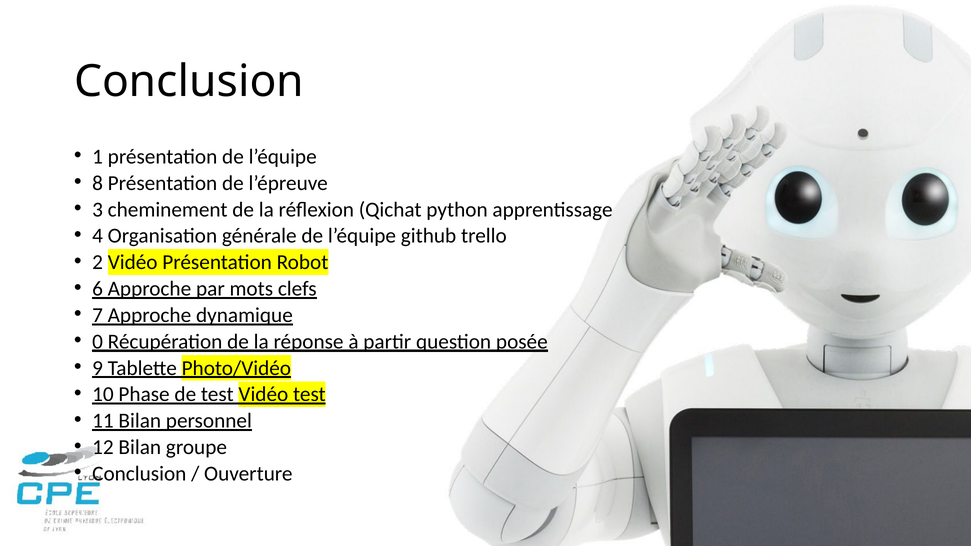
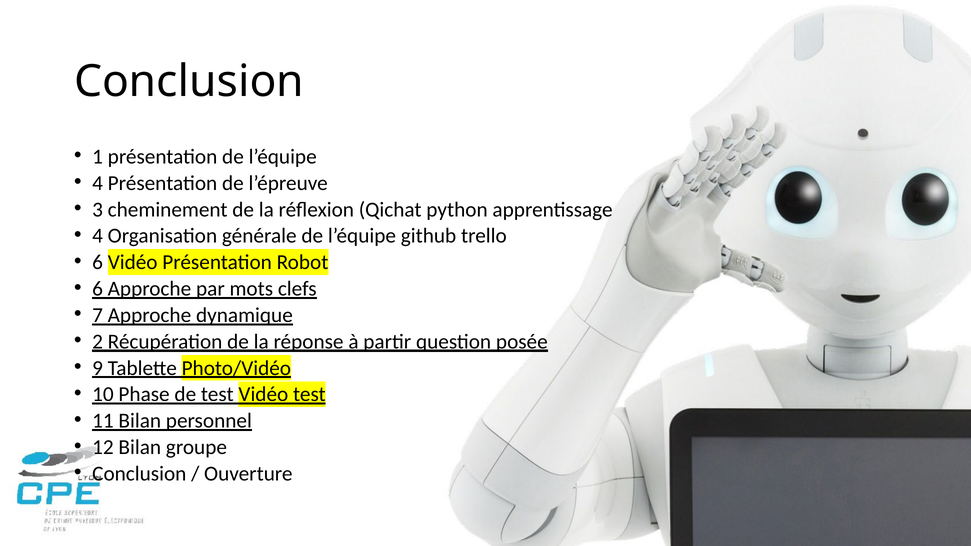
8: 8 -> 4 (98, 183)
2: 2 -> 6 (98, 262)
0: 0 -> 2 (98, 342)
